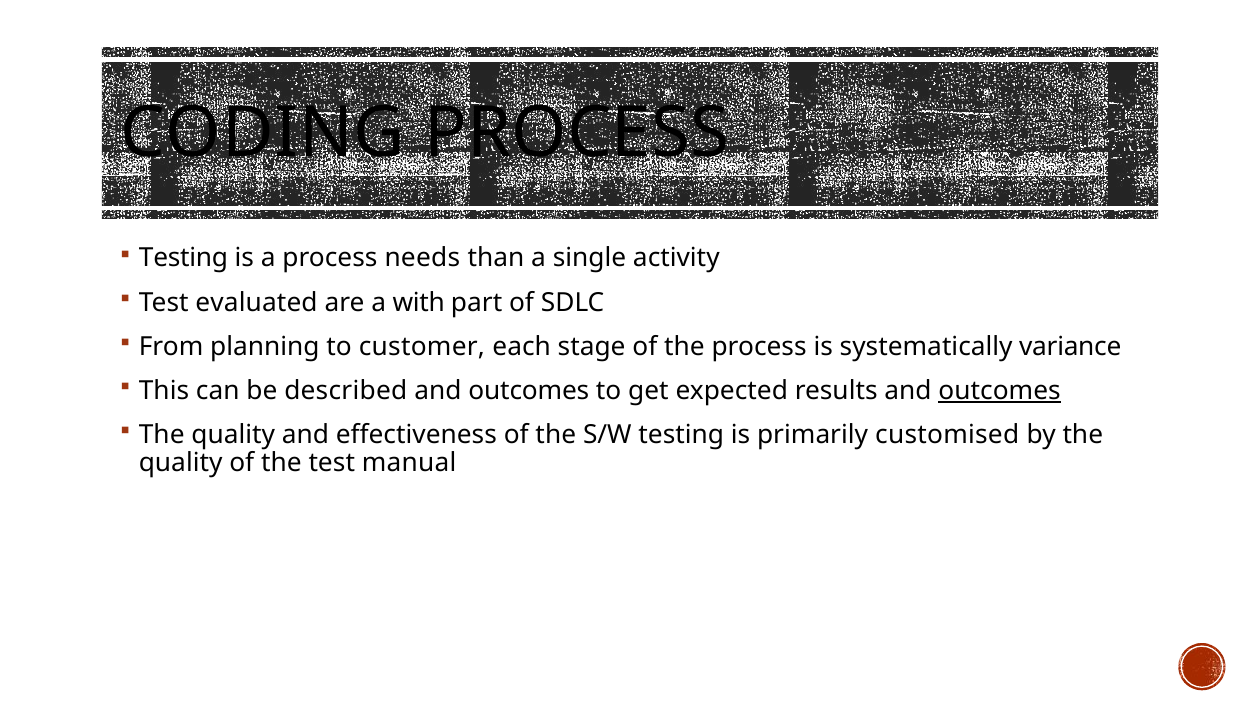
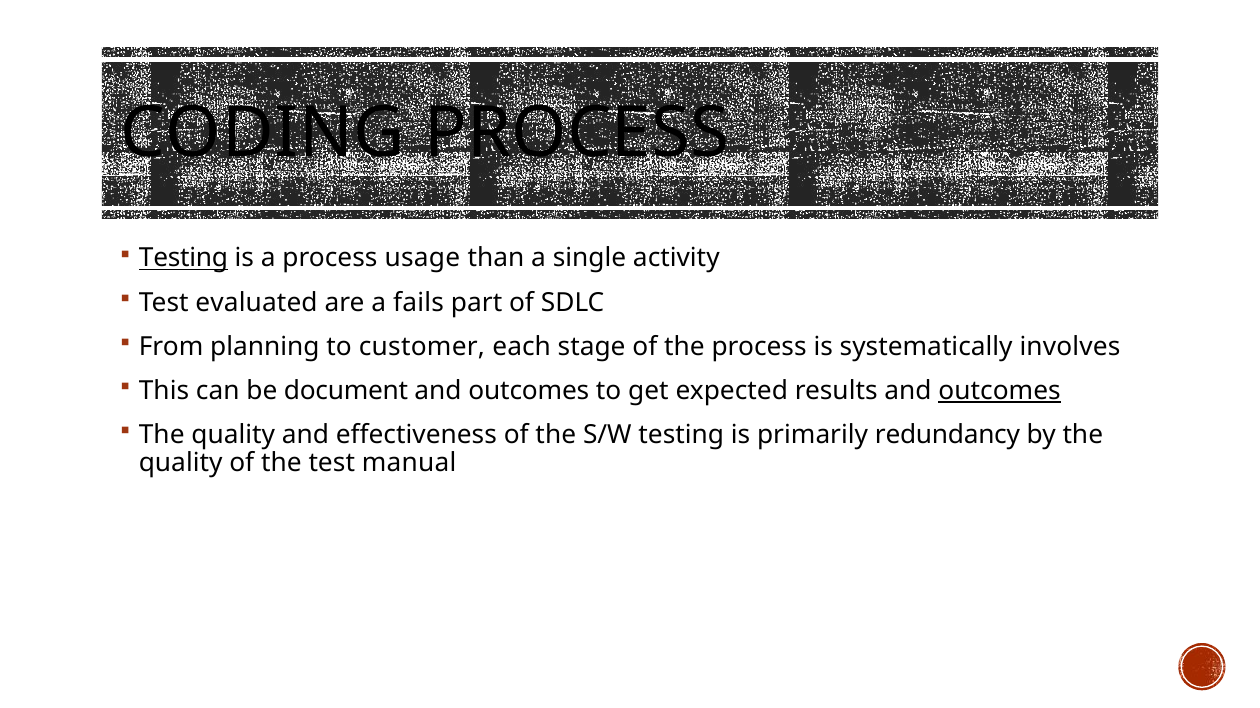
Testing underline: none -> present (183, 259)
needs: needs -> usage (422, 259)
with: with -> fails (418, 303)
variance: variance -> involves (1070, 347)
described: described -> document (346, 391)
customised: customised -> redundancy (947, 435)
